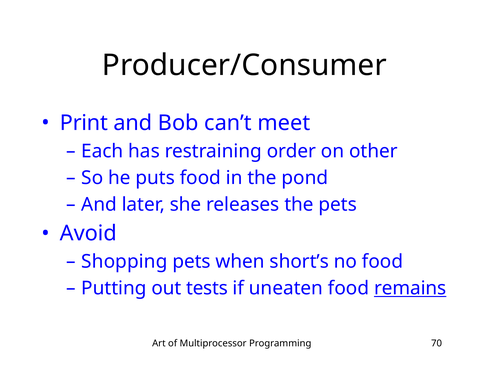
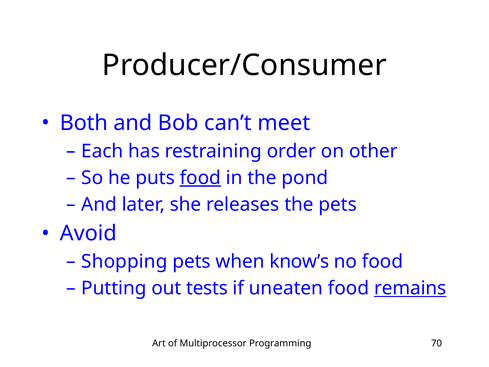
Print: Print -> Both (84, 123)
food underline: none -> present (200, 178)
short’s: short’s -> know’s (299, 261)
